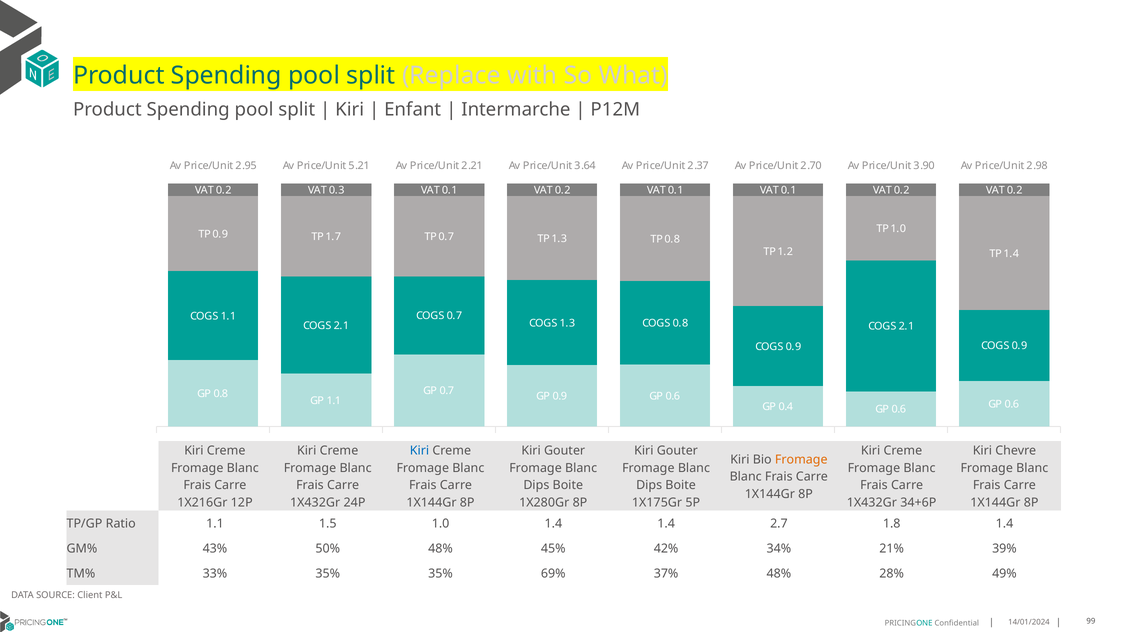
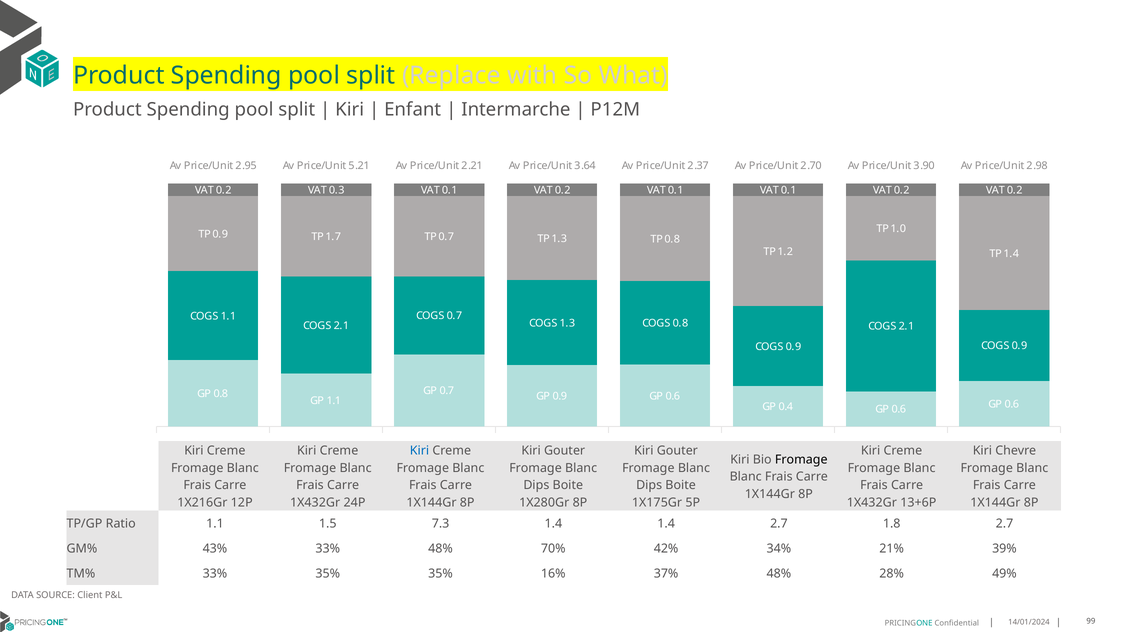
Fromage colour: orange -> black (801, 459)
34+6P: 34+6P -> 13+6P (918, 502)
1.5 1.0: 1.0 -> 7.3 (441, 524)
1.8 1.4: 1.4 -> 2.7 (1005, 524)
43% 50%: 50% -> 33% (328, 548)
45%: 45% -> 70% (553, 548)
69%: 69% -> 16% (553, 573)
